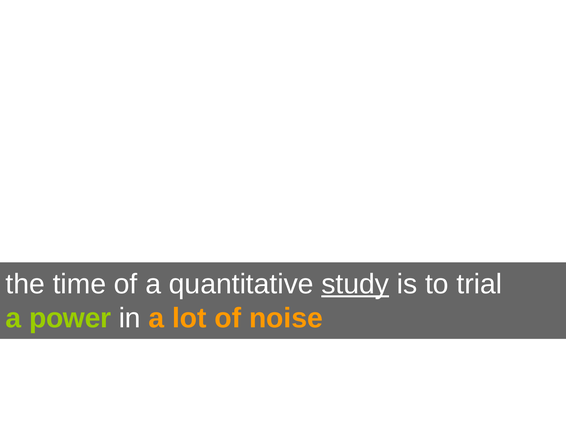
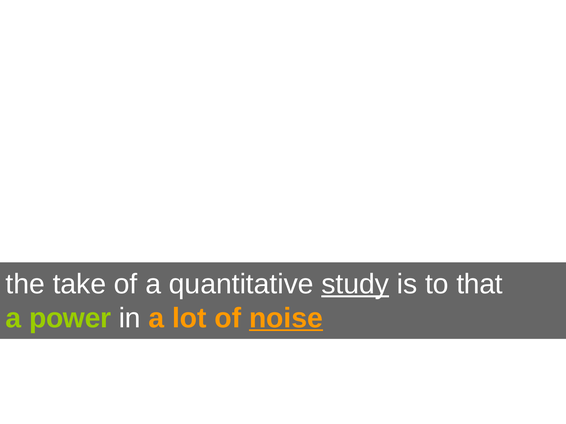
time: time -> take (79, 285)
trial: trial -> that (480, 285)
noise underline: none -> present (286, 318)
